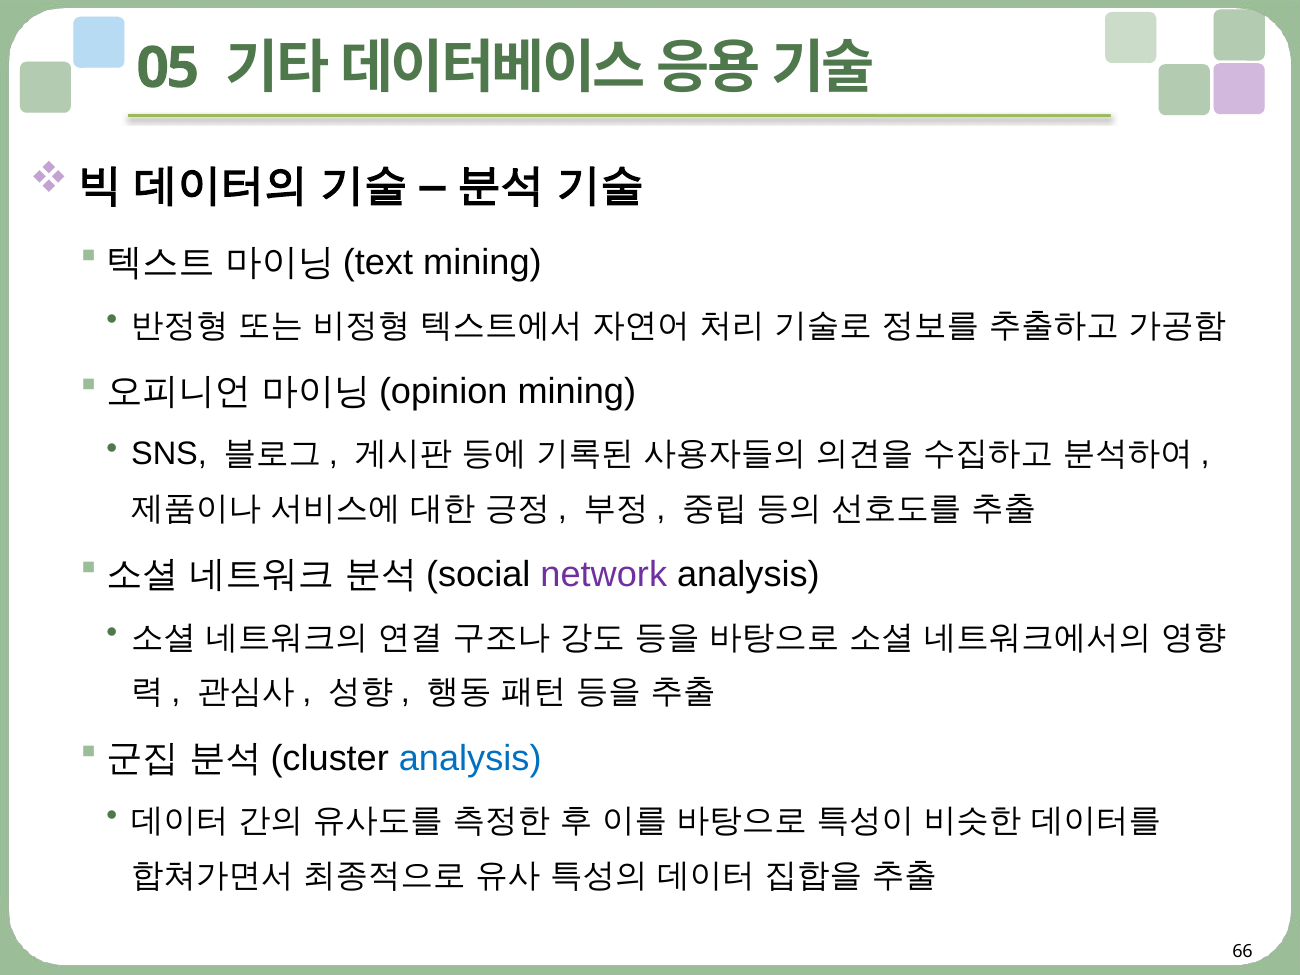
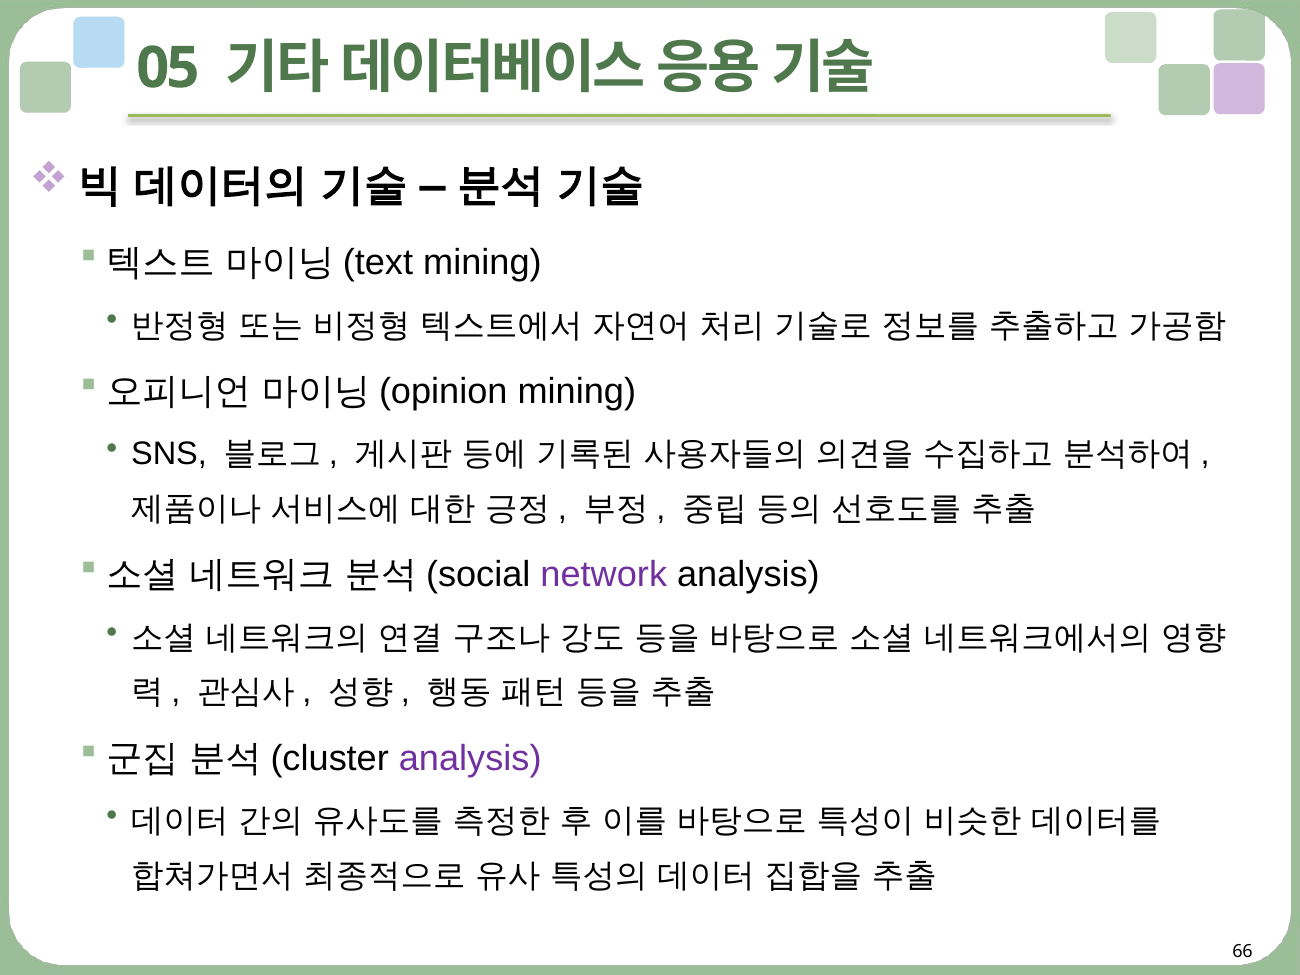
analysis colour: blue -> purple (470, 758)
